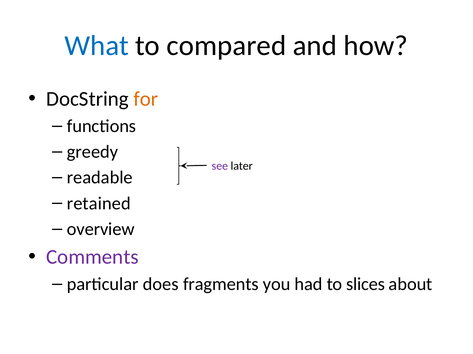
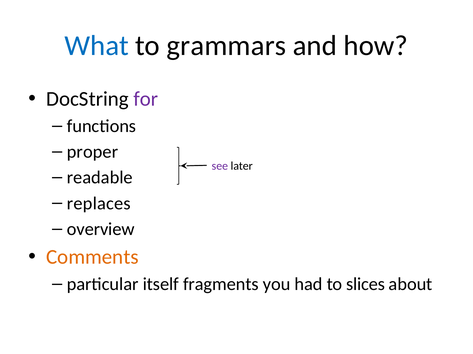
compared: compared -> grammars (226, 46)
for colour: orange -> purple (146, 99)
greedy: greedy -> proper (92, 152)
retained: retained -> replaces (99, 204)
Comments colour: purple -> orange (92, 258)
does: does -> itself (161, 285)
